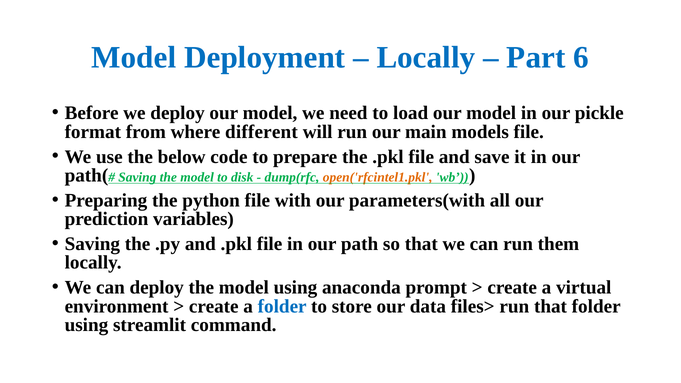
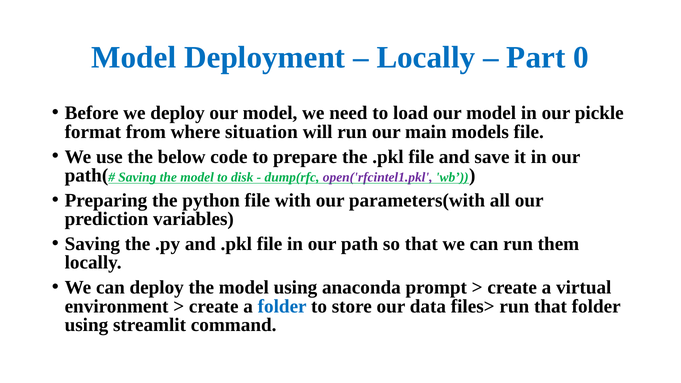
6: 6 -> 0 (581, 57)
different: different -> situation (261, 132)
open('rfcintel1.pkl colour: orange -> purple (378, 177)
